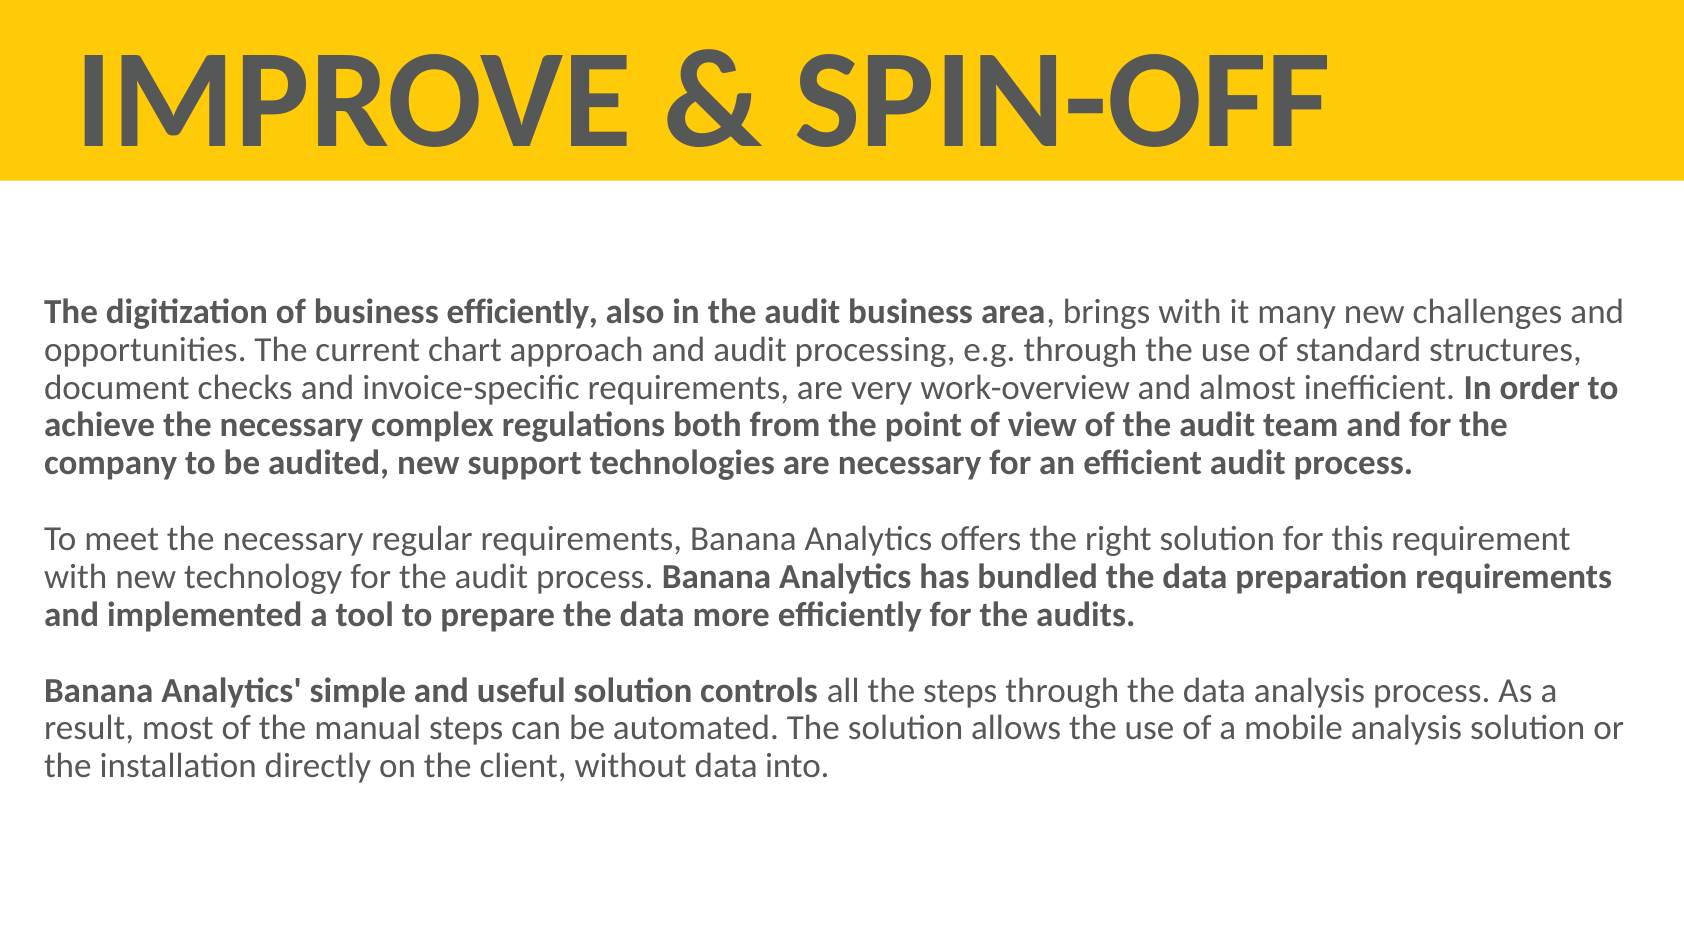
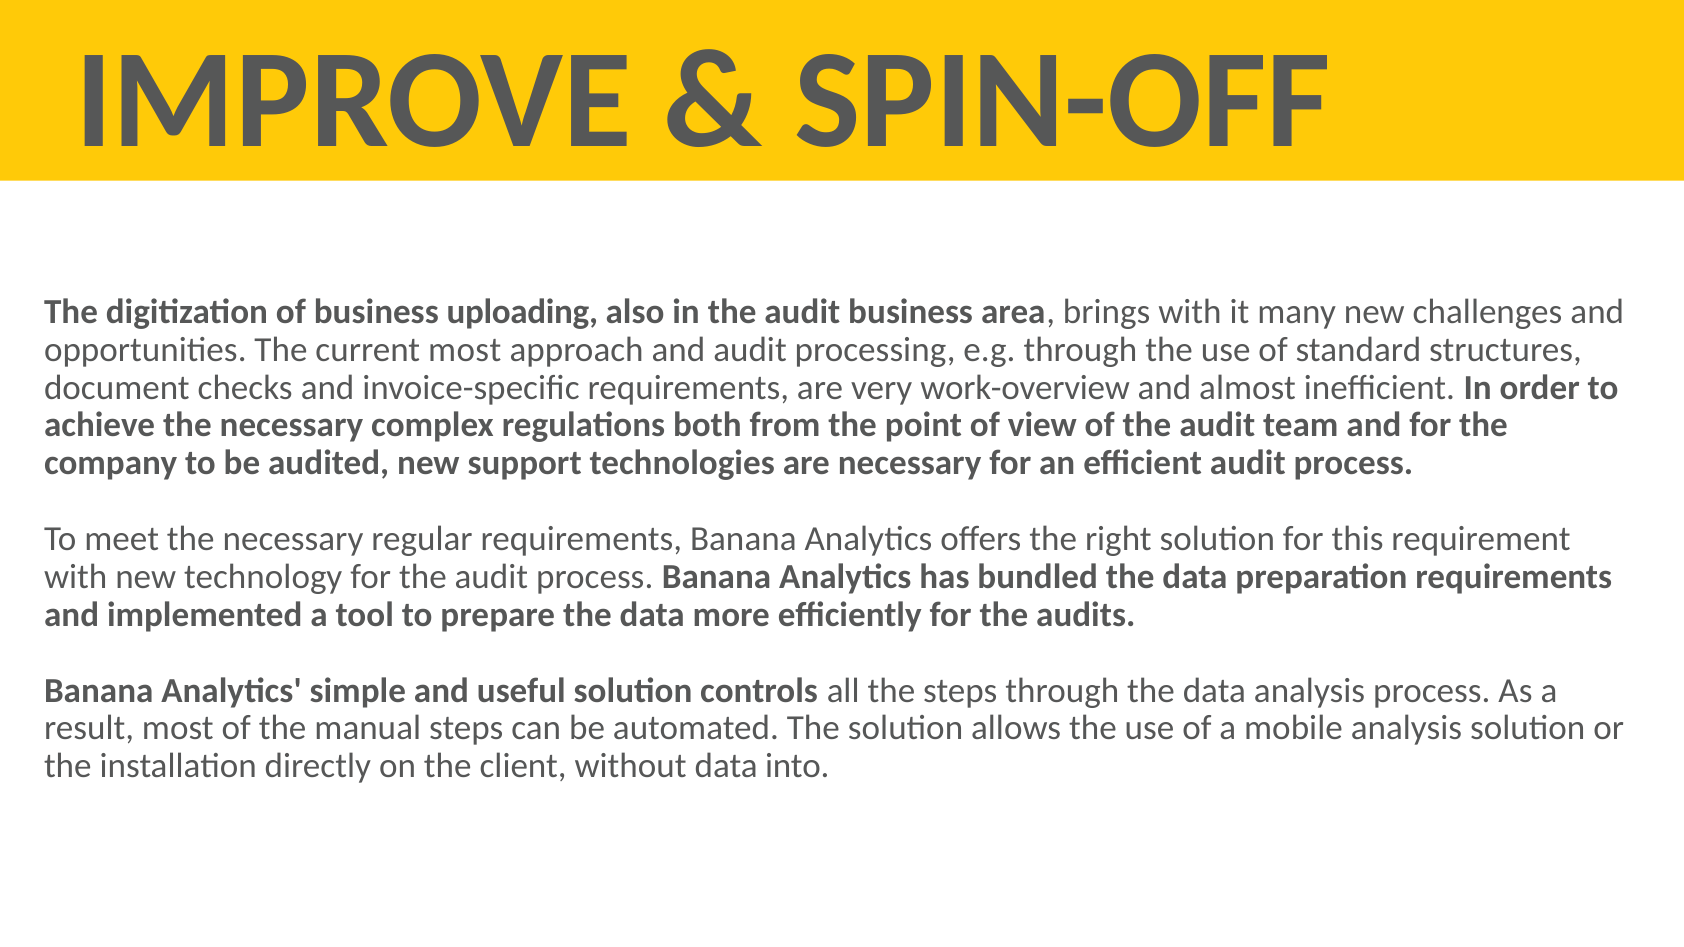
business efficiently: efficiently -> uploading (522, 312)
current chart: chart -> most (465, 350)
